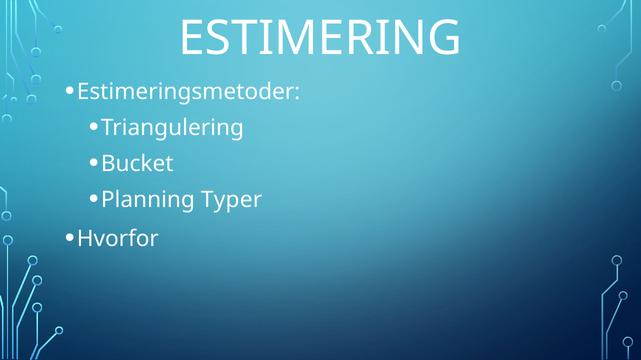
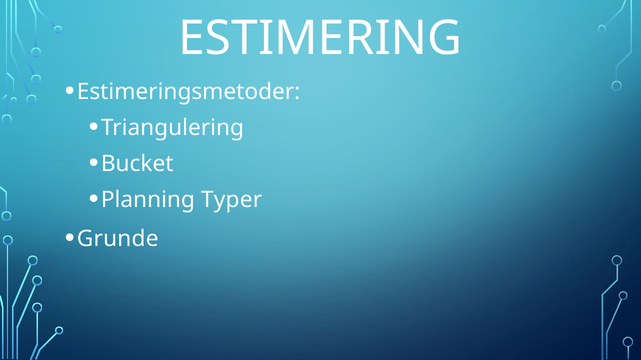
Hvorfor: Hvorfor -> Grunde (118, 239)
